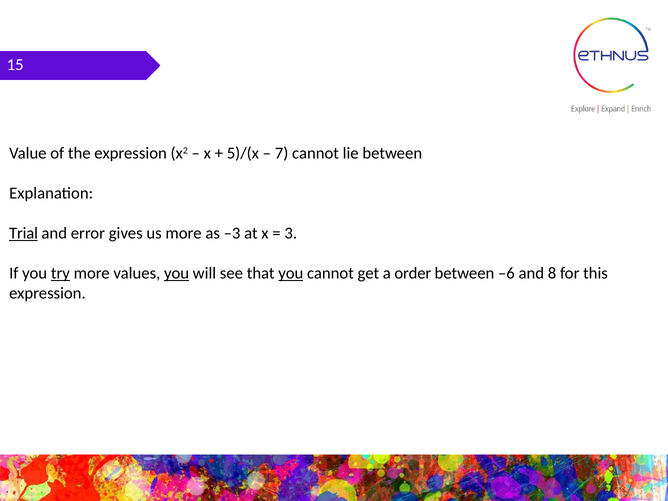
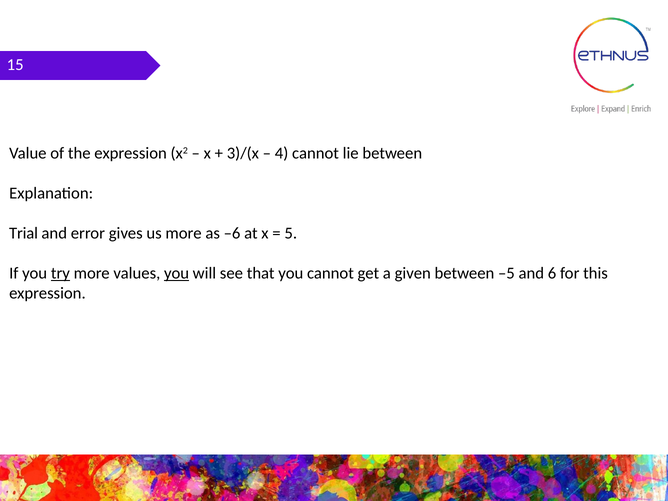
5)/(x: 5)/(x -> 3)/(x (243, 153)
7: 7 -> 4 (282, 153)
Trial underline: present -> none (24, 233)
–3: –3 -> –6 (232, 233)
3: 3 -> 5 (291, 233)
you underline: present -> none (291, 273)
order: order -> given (413, 273)
–6: –6 -> –5 (506, 273)
8: 8 -> 6 (552, 273)
